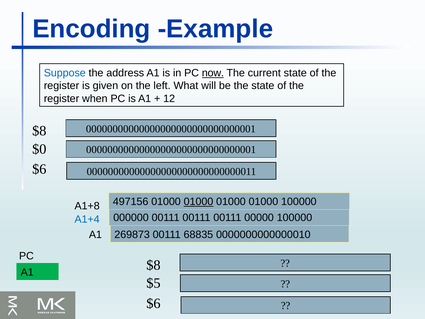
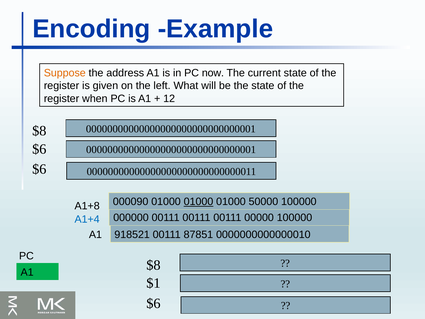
Suppose colour: blue -> orange (65, 73)
now underline: present -> none (213, 73)
$0: $0 -> $6 (39, 149)
497156: 497156 -> 000090 (131, 202)
01000: 01000 -> 50000 (263, 202)
269873: 269873 -> 918521 (132, 234)
68835: 68835 -> 87851 (198, 234)
$5: $5 -> $1 (153, 283)
